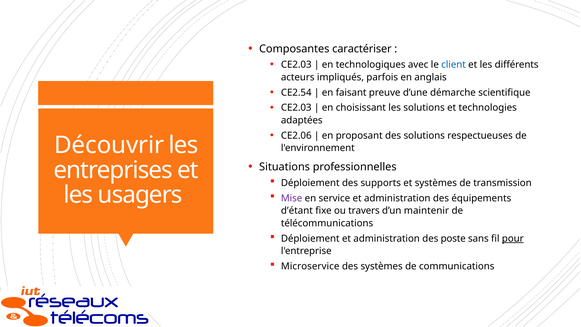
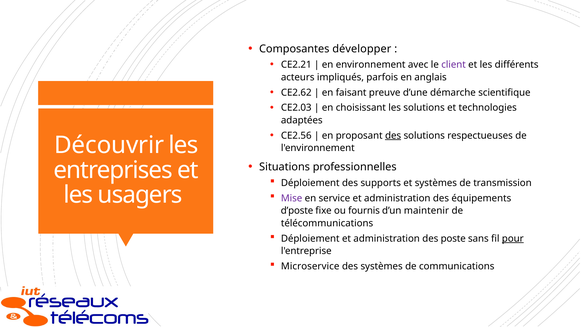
caractériser: caractériser -> développer (362, 49)
CE2.03: CE2.03 -> CE2.21 (296, 65)
technologiques: technologiques -> environnement (371, 65)
client colour: blue -> purple (454, 65)
CE2.54: CE2.54 -> CE2.62 (296, 92)
CE2.06: CE2.06 -> CE2.56 (296, 135)
des underline: none -> present (393, 135)
d’étant: d’étant -> d’poste (297, 211)
travers: travers -> fournis (364, 211)
